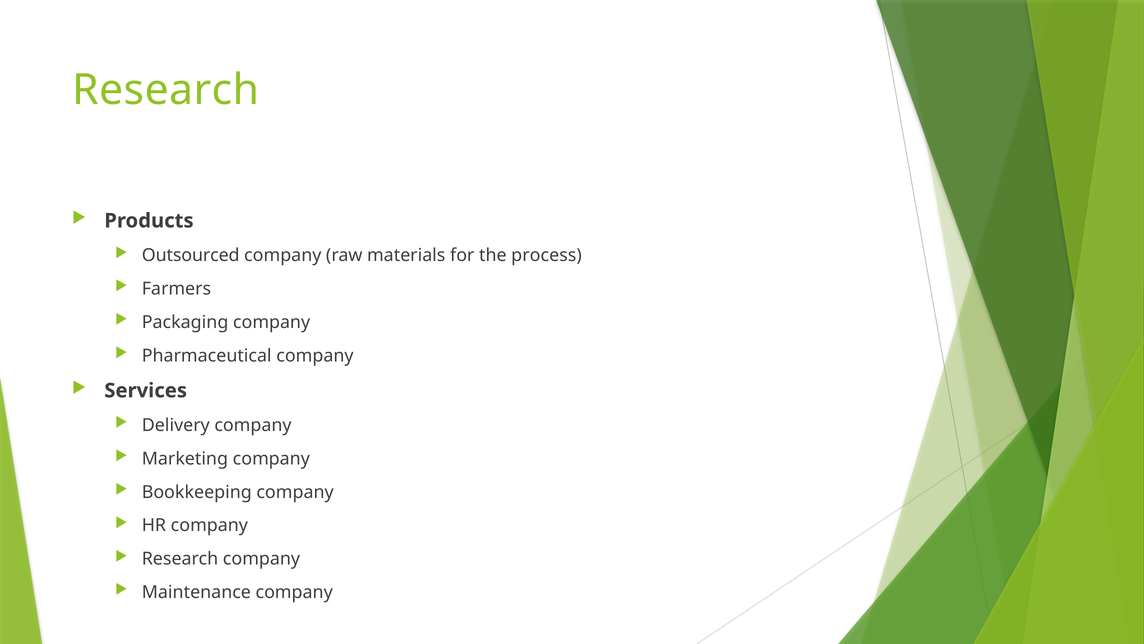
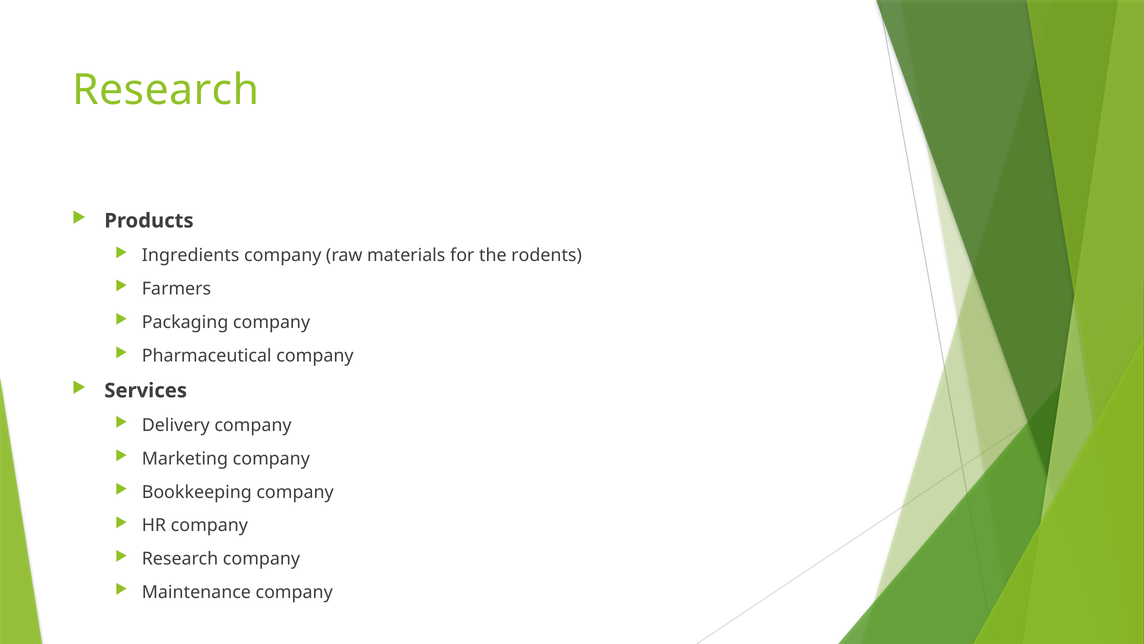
Outsourced: Outsourced -> Ingredients (191, 255)
process: process -> rodents (547, 255)
